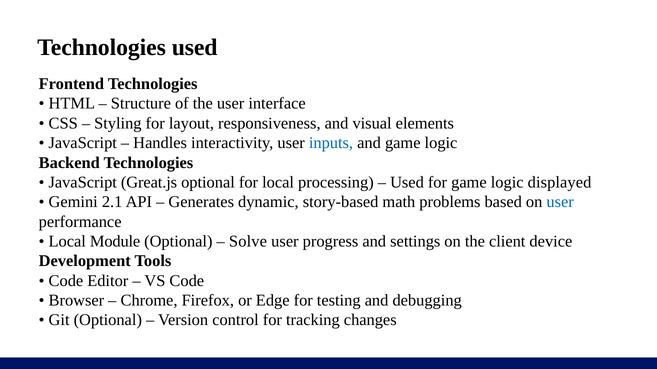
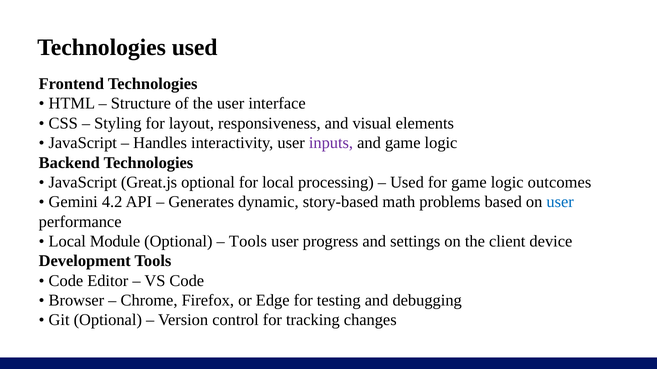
inputs colour: blue -> purple (331, 143)
displayed: displayed -> outcomes (560, 183)
2.1: 2.1 -> 4.2 (112, 202)
Solve: Solve -> Tools (248, 242)
